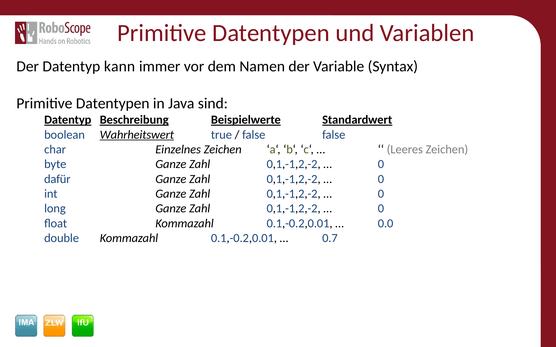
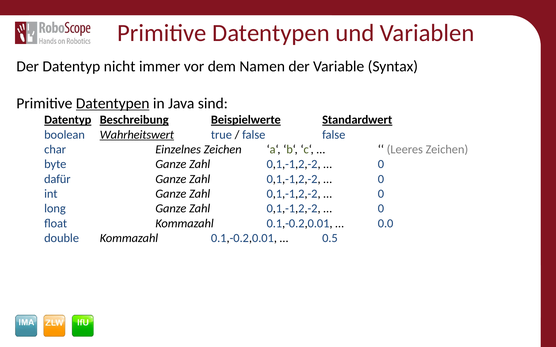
kann: kann -> nicht (120, 66)
Datentypen underline: none -> present (113, 104)
0.7: 0.7 -> 0.5 (330, 239)
